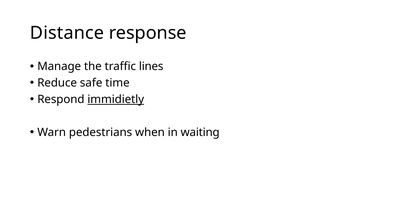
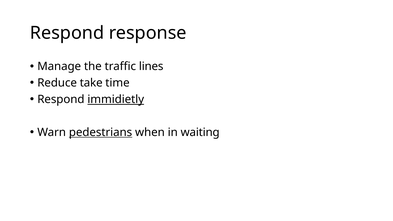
Distance: Distance -> Respond (67, 33)
safe: safe -> take (91, 83)
pedestrians underline: none -> present (101, 132)
